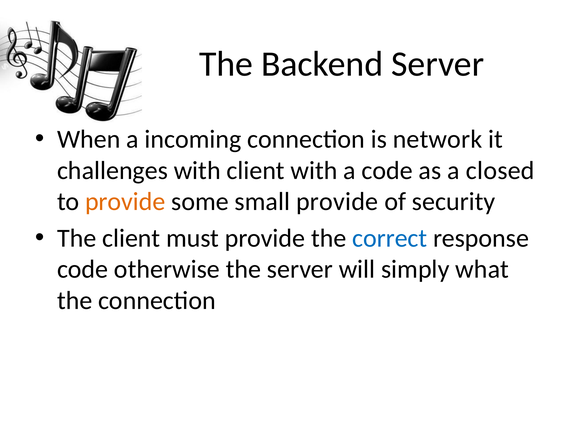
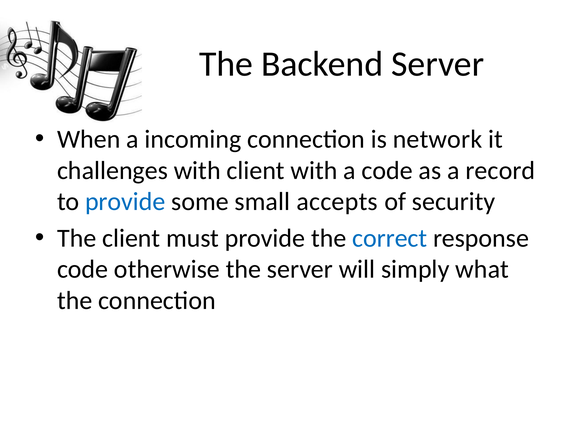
closed: closed -> record (500, 170)
provide colour: orange -> blue (125, 202)
small provide: provide -> accepts (337, 202)
